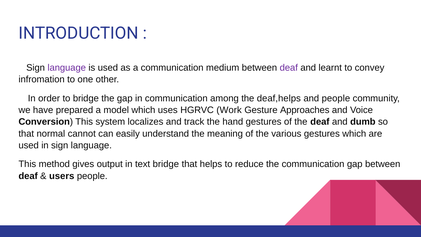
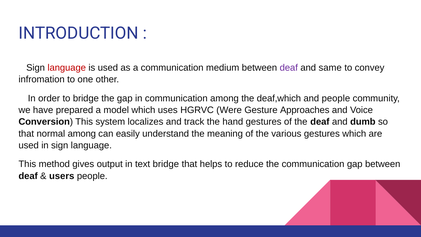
language colour: purple -> red (67, 68)
learnt: learnt -> same (330, 68)
deaf,helps: deaf,helps -> deaf,which (279, 98)
Work: Work -> Were (229, 110)
normal cannot: cannot -> among (82, 133)
